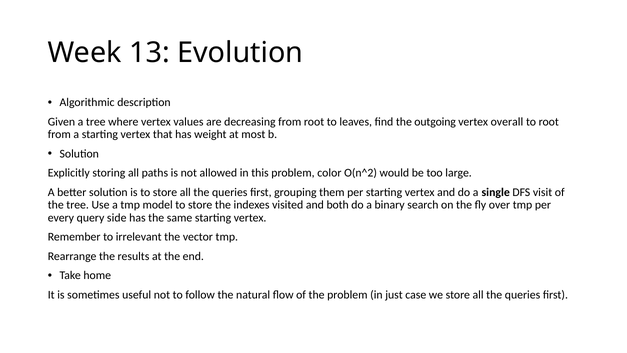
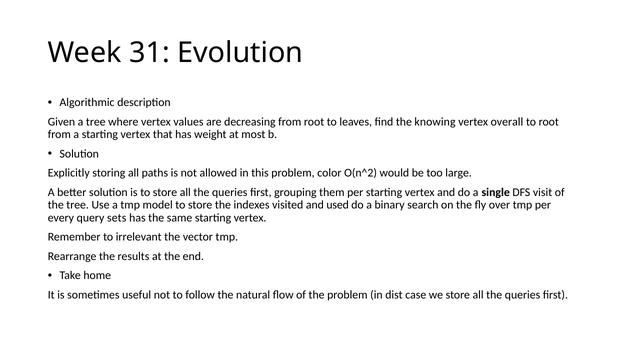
13: 13 -> 31 (149, 53)
outgoing: outgoing -> knowing (435, 122)
both: both -> used (338, 205)
side: side -> sets (117, 218)
just: just -> dist (394, 295)
